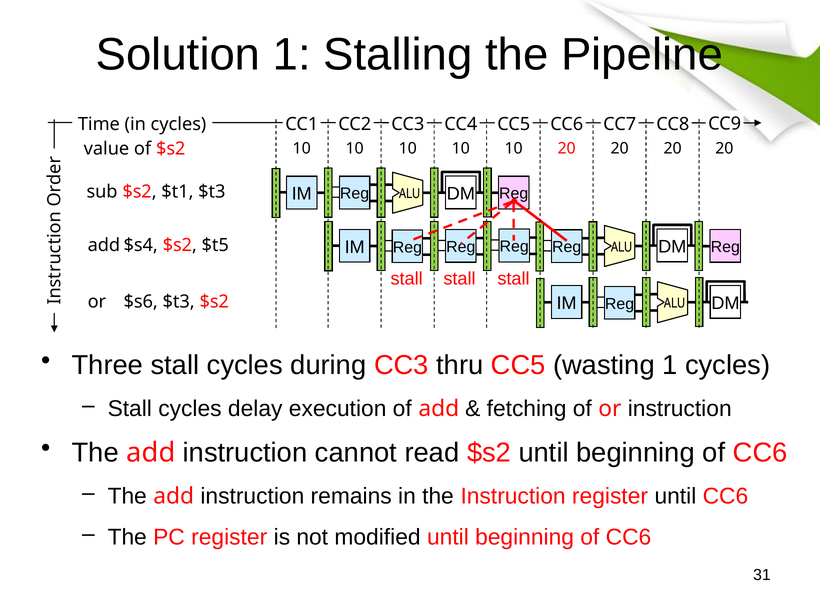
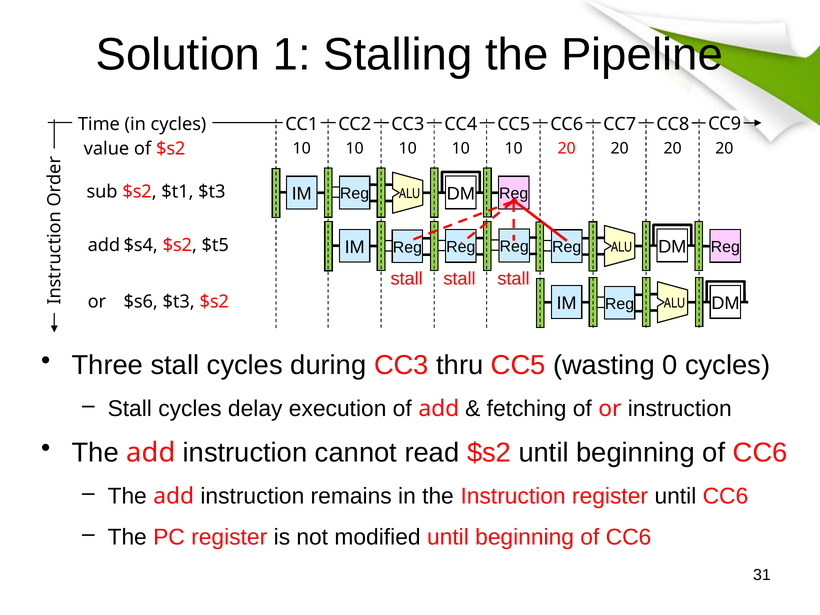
wasting 1: 1 -> 0 (670, 365)
